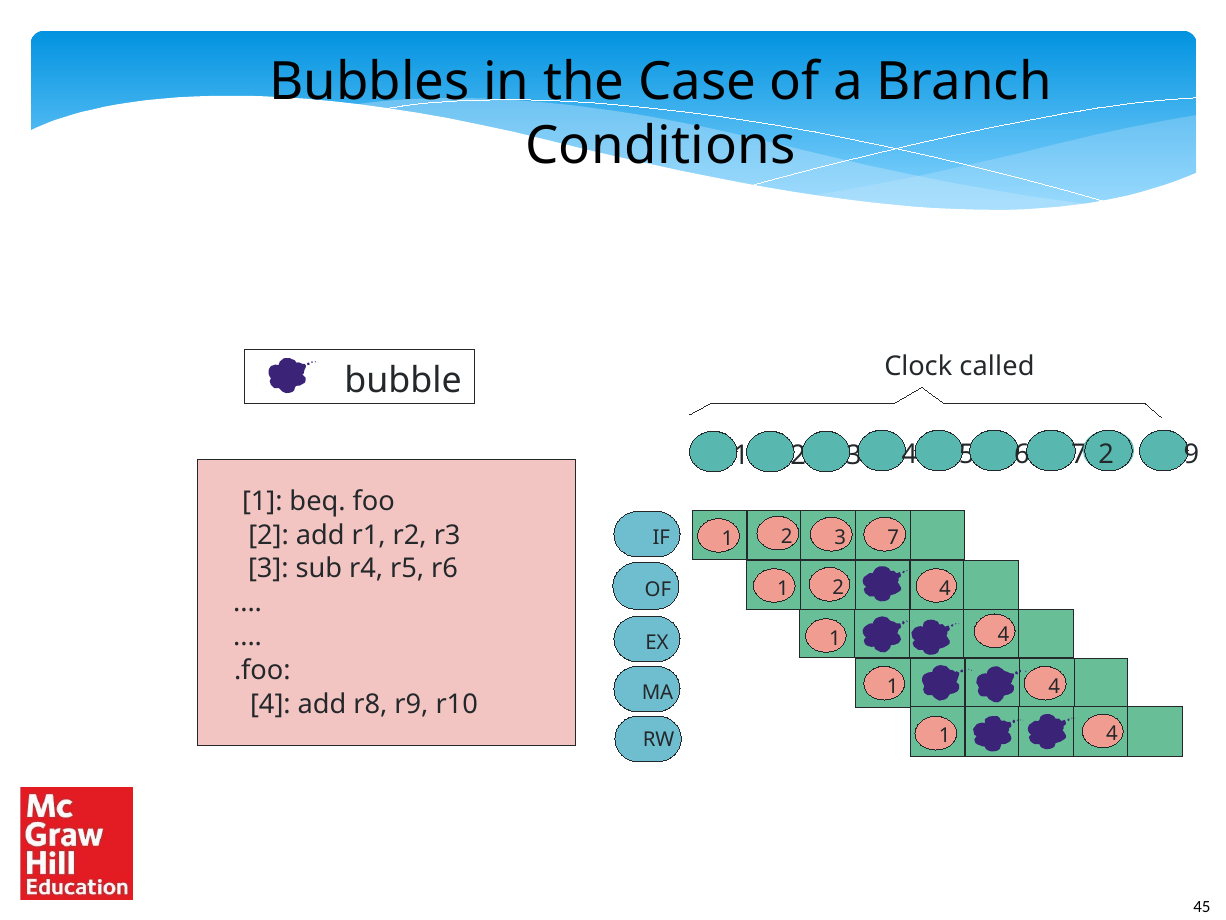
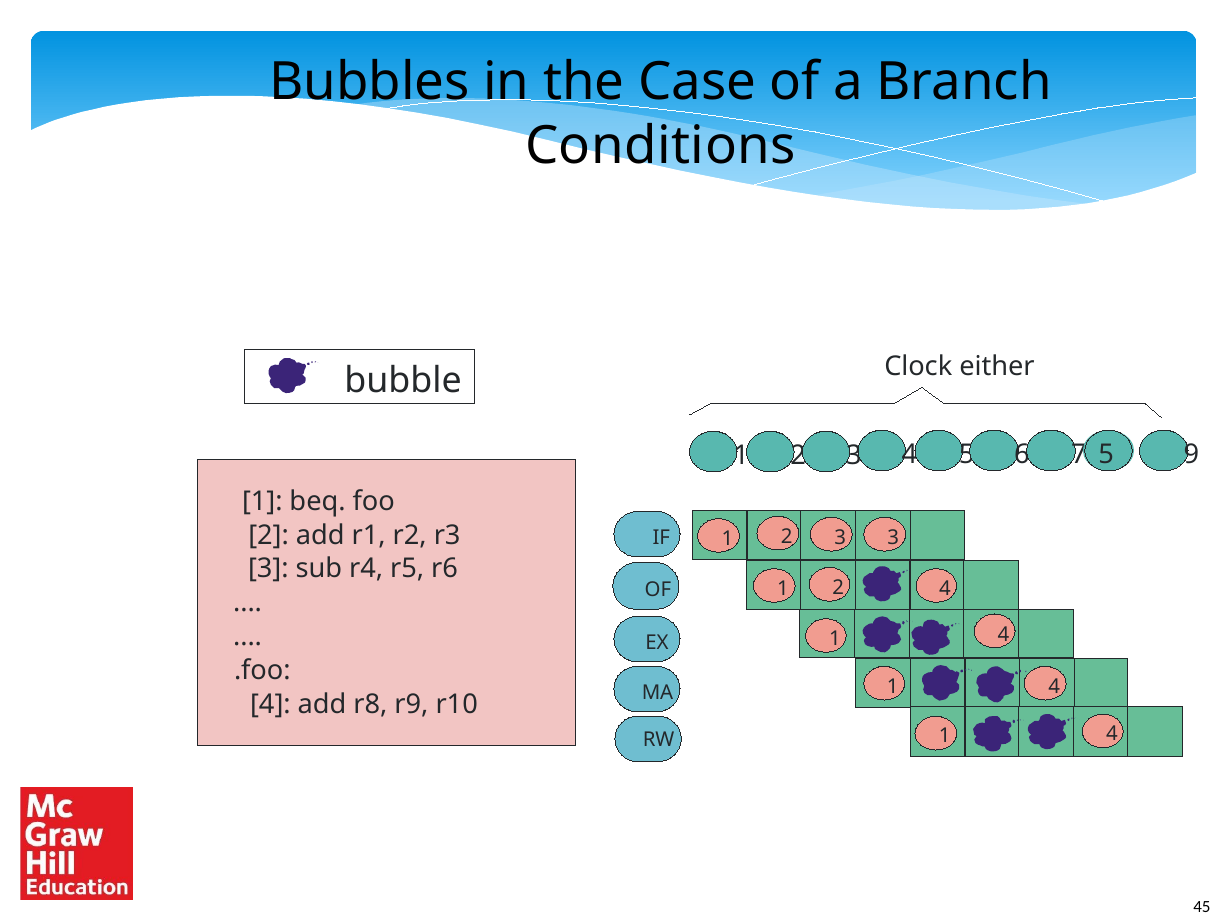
called: called -> either (997, 366)
2: 2 -> 5 (1106, 454)
3 7: 7 -> 3 (893, 538)
